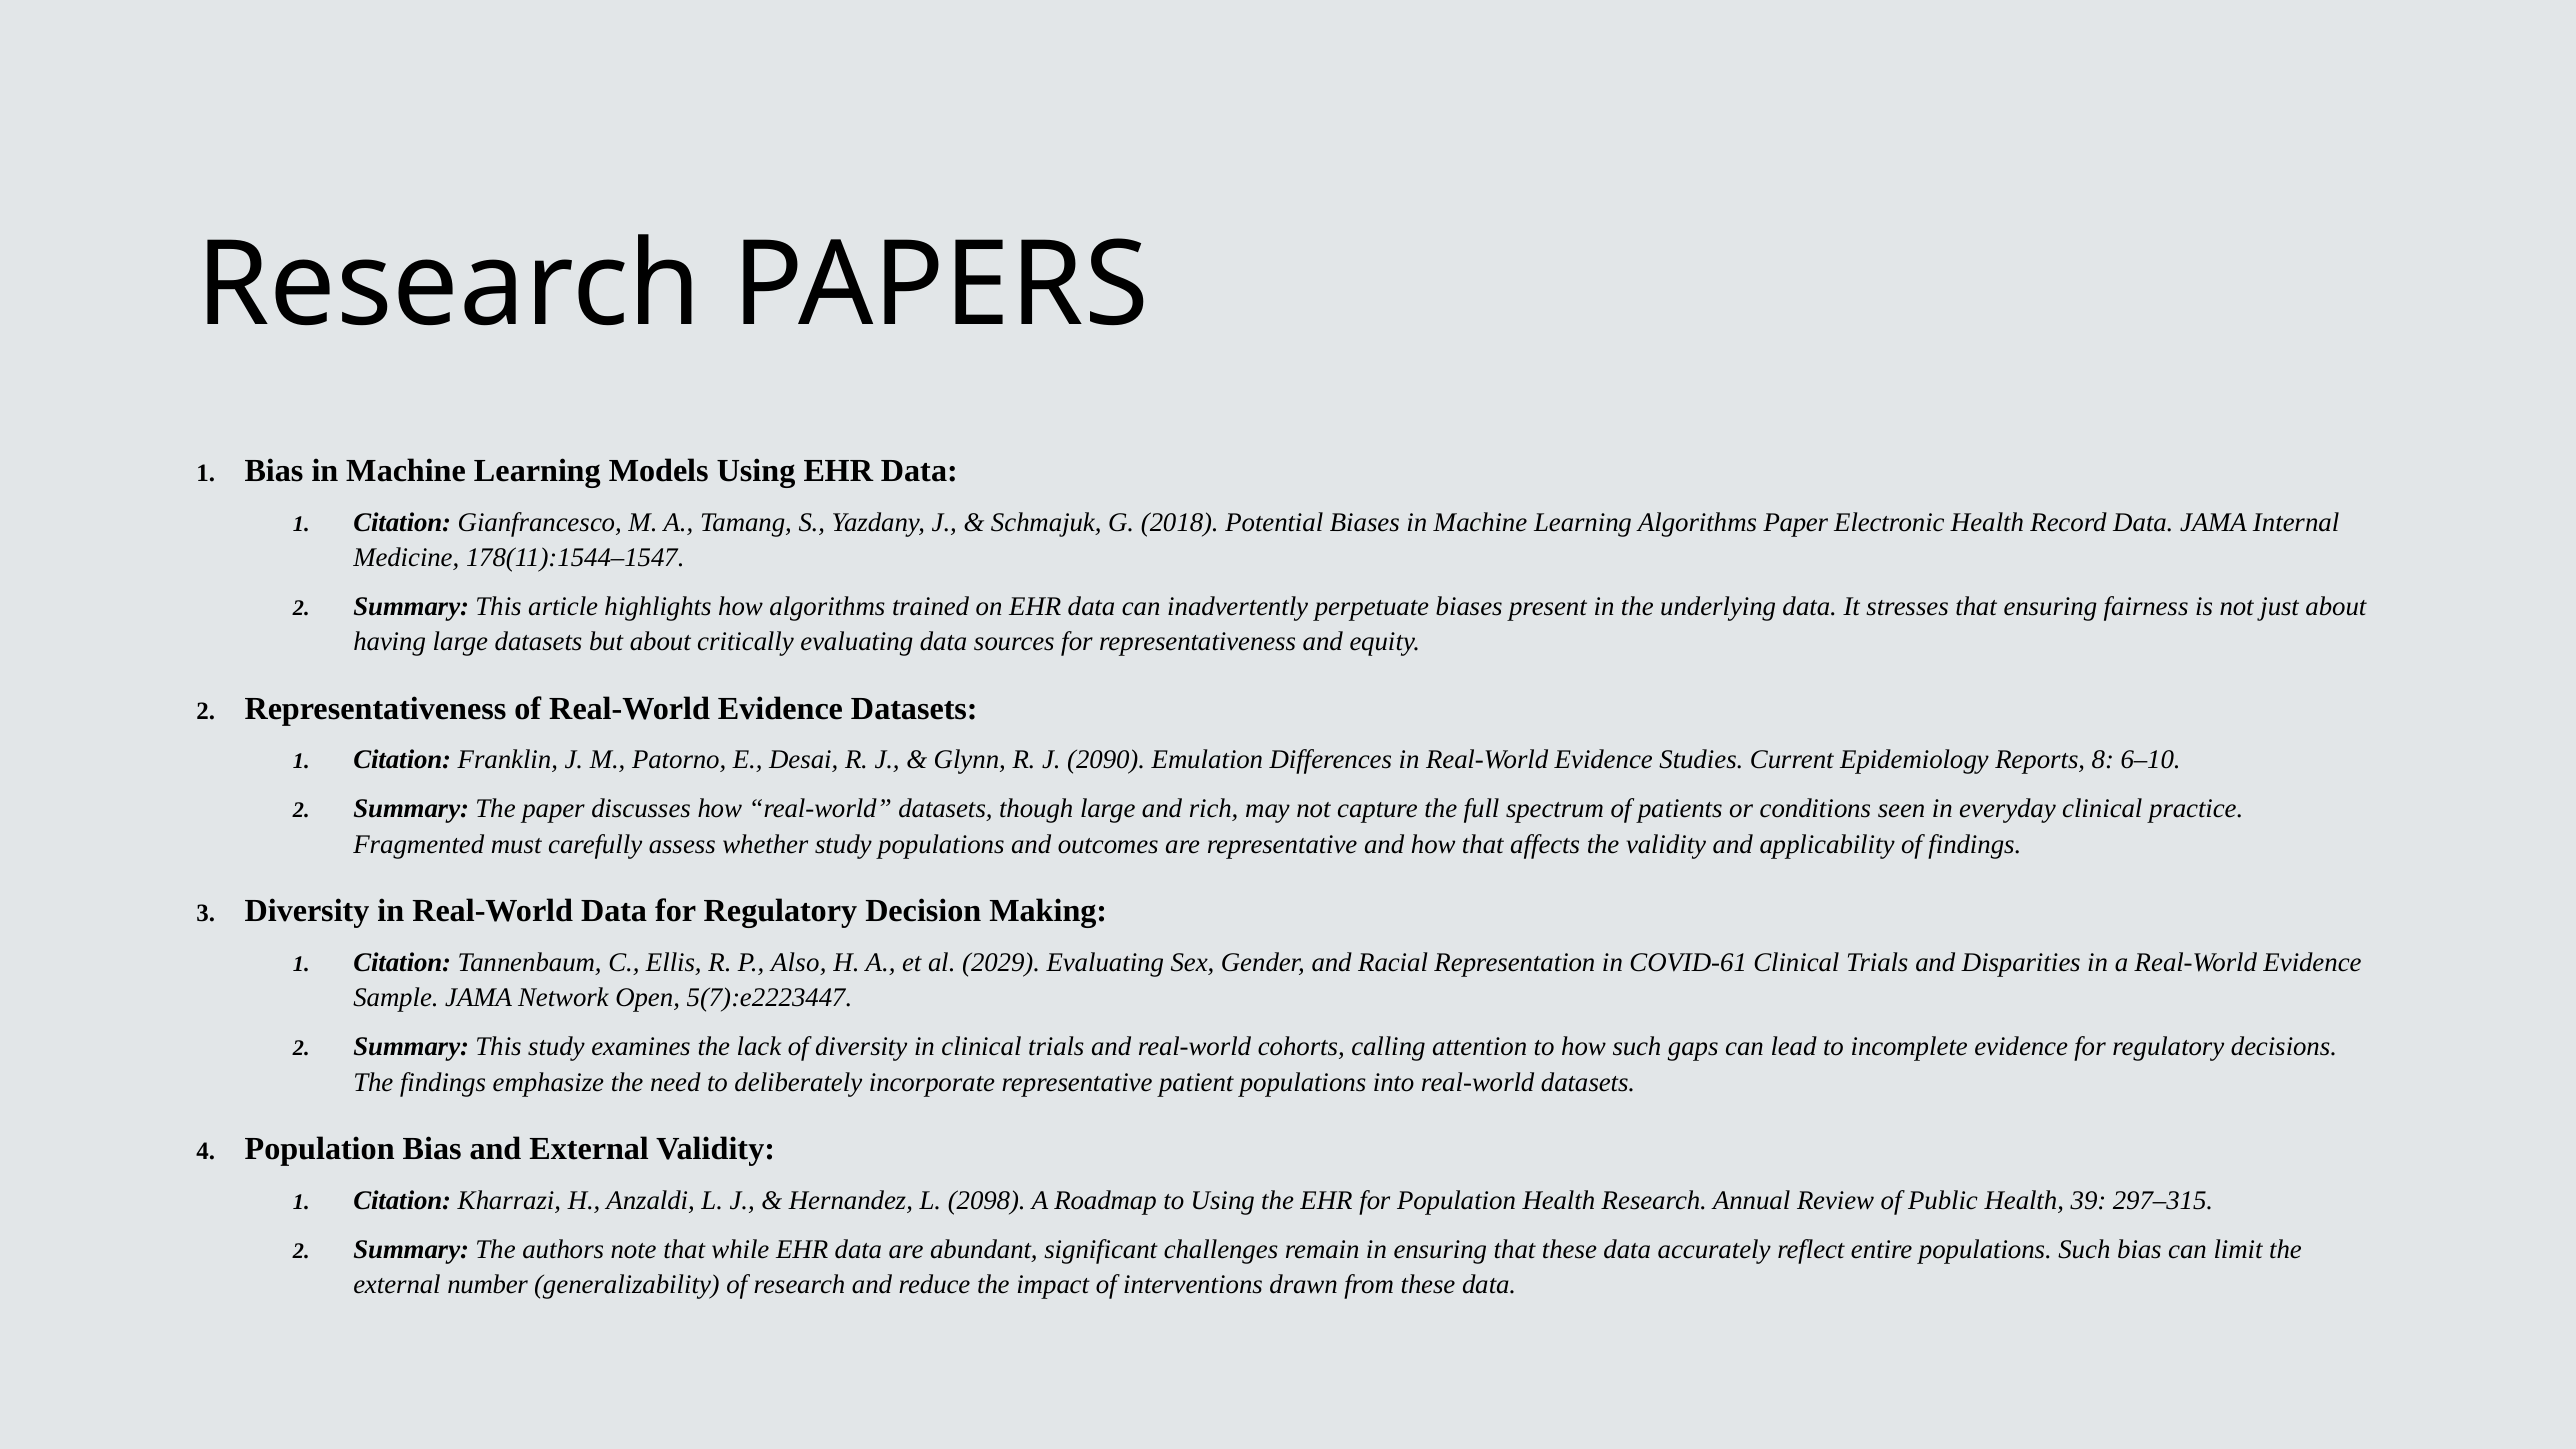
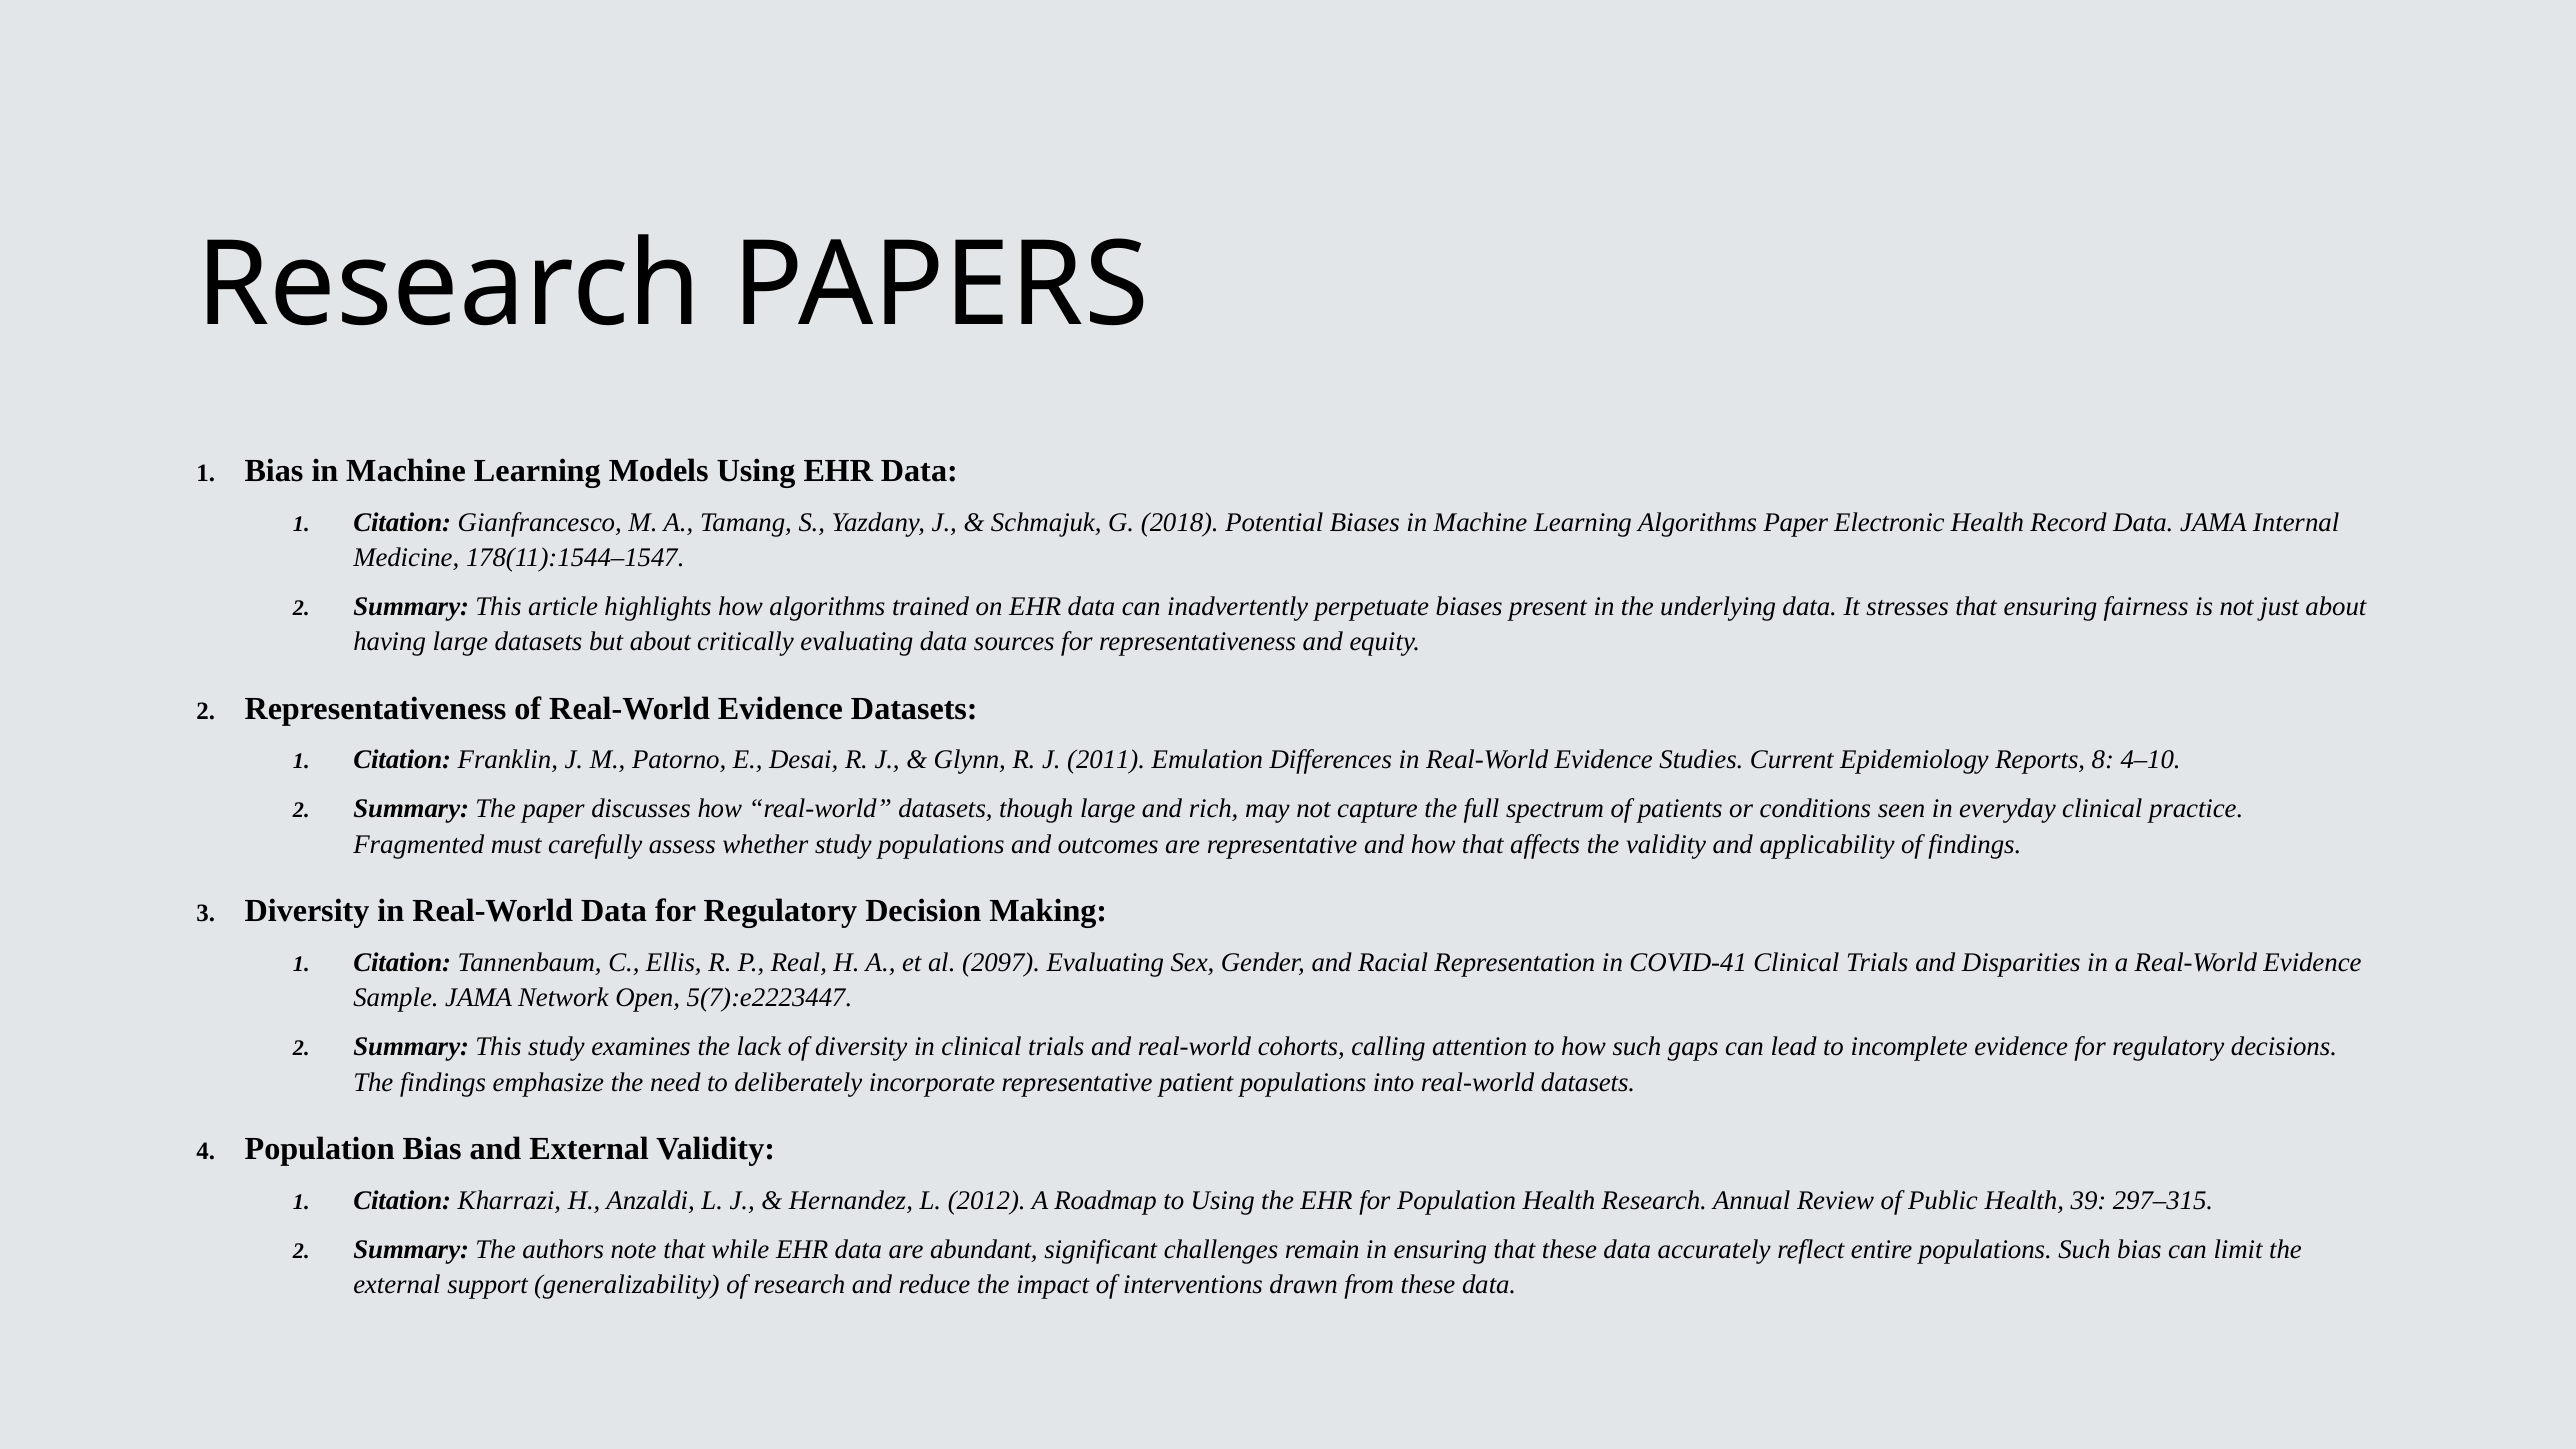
2090: 2090 -> 2011 (1106, 760)
6–10: 6–10 -> 4–10 (2151, 760)
Also: Also -> Real (799, 962)
2029: 2029 -> 2097 (1001, 962)
COVID-61: COVID-61 -> COVID-41 (1688, 962)
2098: 2098 -> 2012 (987, 1200)
number: number -> support (488, 1285)
